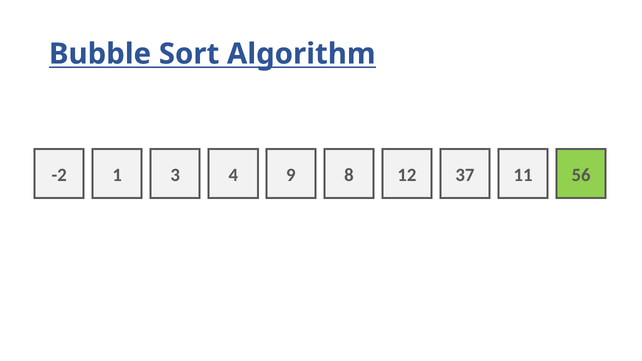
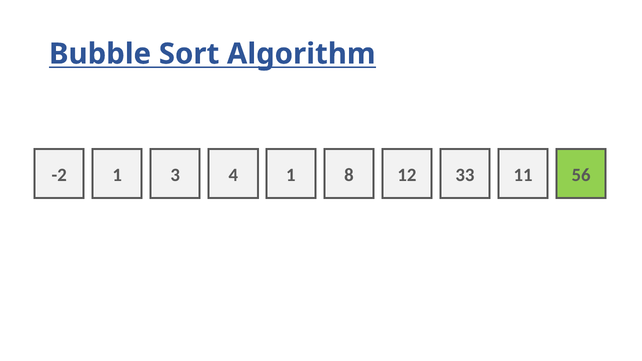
4 9: 9 -> 1 (291, 175)
37: 37 -> 33 (465, 175)
